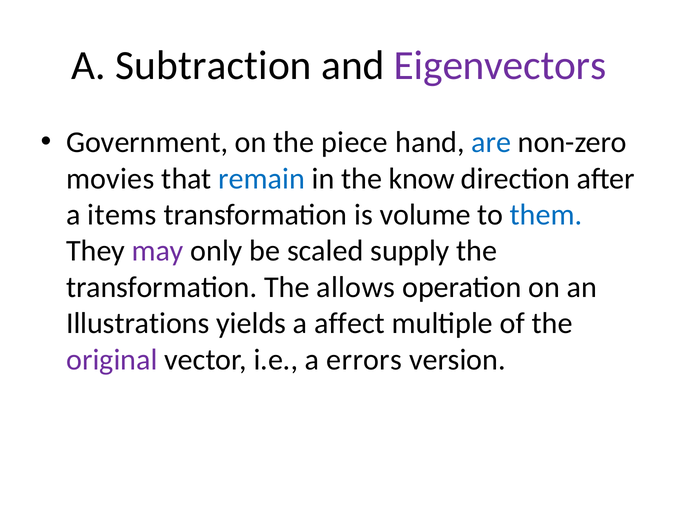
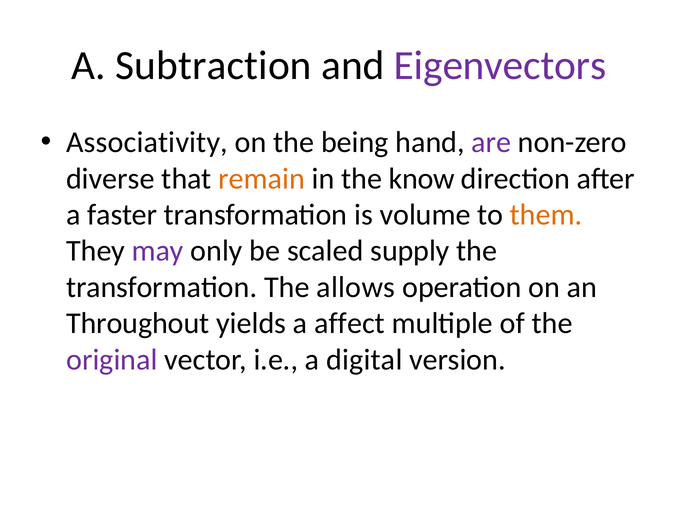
Government: Government -> Associativity (147, 142)
piece: piece -> being (355, 142)
are colour: blue -> purple (491, 142)
movies: movies -> diverse (110, 178)
remain colour: blue -> orange (262, 178)
items: items -> faster (122, 215)
them colour: blue -> orange (546, 215)
Illustrations: Illustrations -> Throughout (138, 323)
errors: errors -> digital (364, 359)
